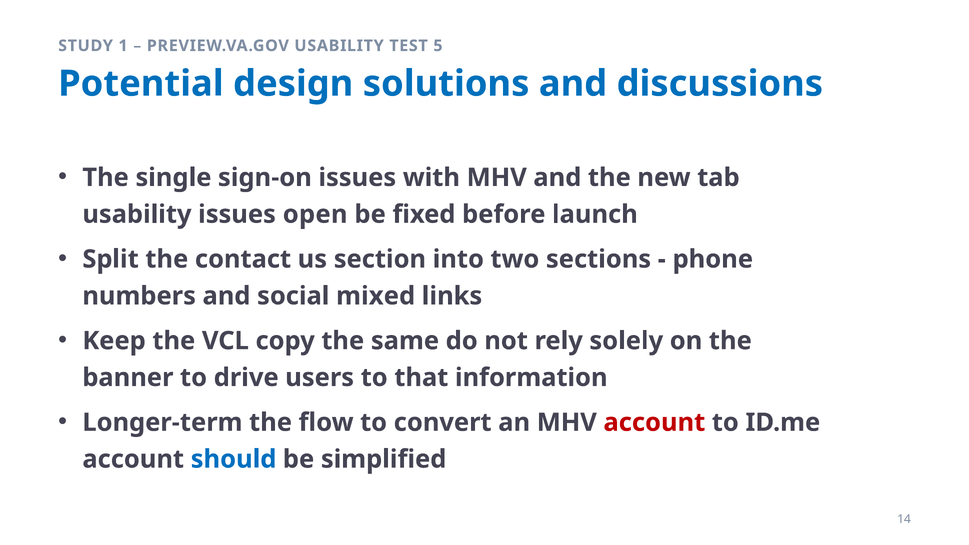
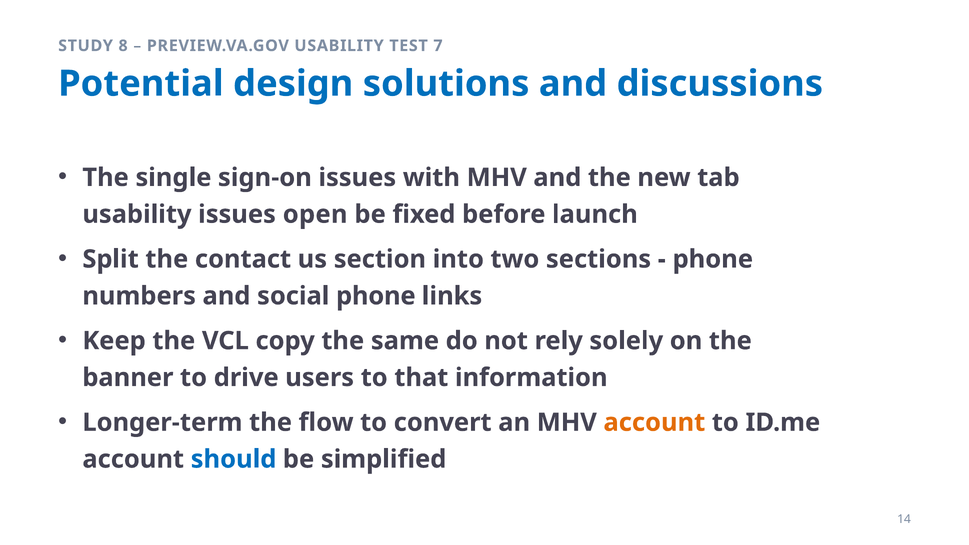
1: 1 -> 8 (123, 46)
5: 5 -> 7 (438, 46)
social mixed: mixed -> phone (376, 296)
account colour: red -> orange (654, 423)
